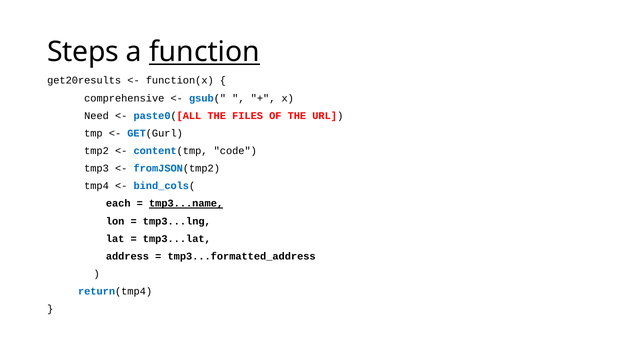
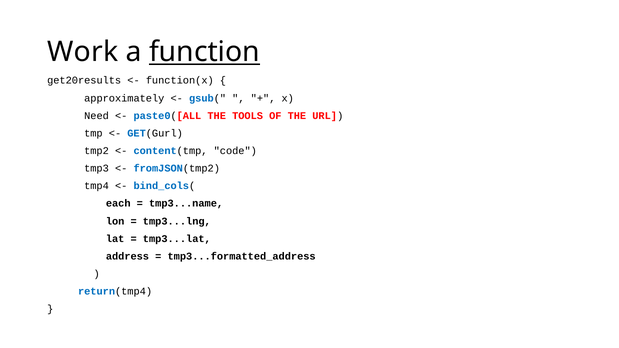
Steps: Steps -> Work (83, 52)
comprehensive: comprehensive -> approximately (124, 98)
FILES: FILES -> TOOLS (248, 116)
tmp3...name underline: present -> none (186, 204)
